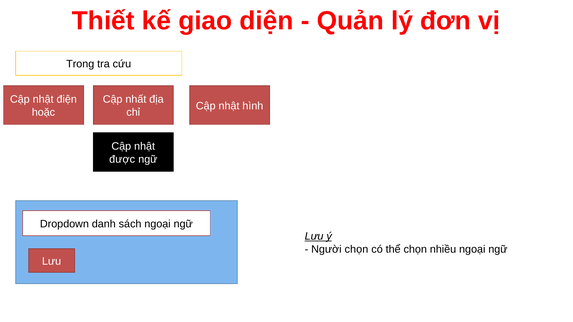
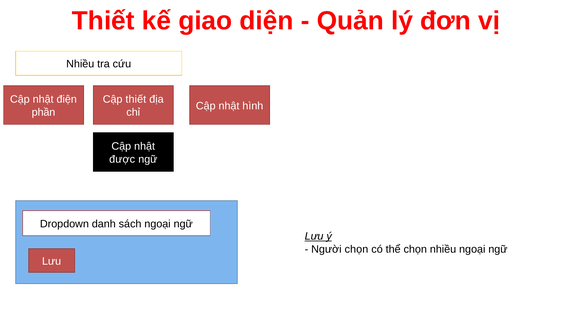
Trong: Trong -> Nhiều (80, 64)
Cập nhất: nhất -> thiết (136, 99)
hoặc: hoặc -> phần (44, 112)
